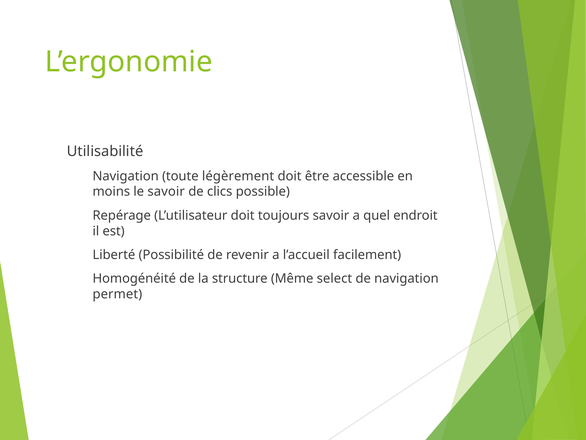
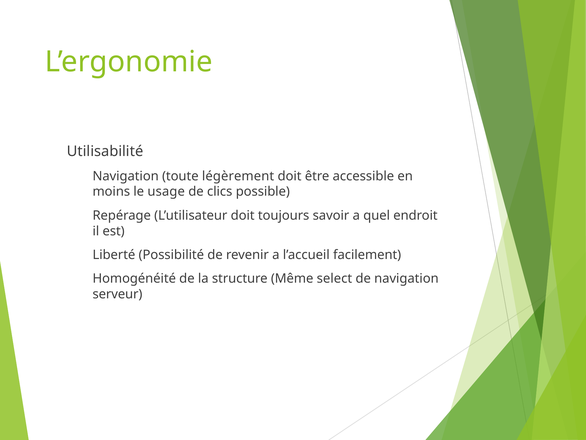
le savoir: savoir -> usage (166, 191)
permet: permet -> serveur (117, 294)
